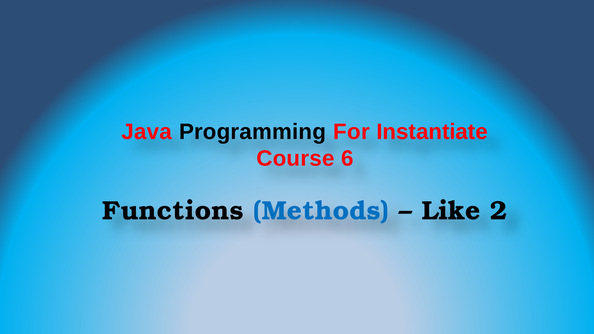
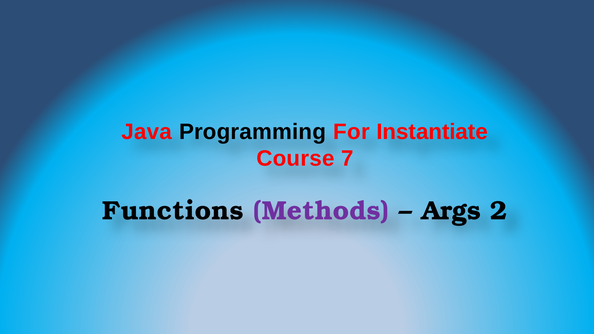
6: 6 -> 7 (347, 158)
Methods colour: blue -> purple (321, 211)
Like: Like -> Args (451, 211)
